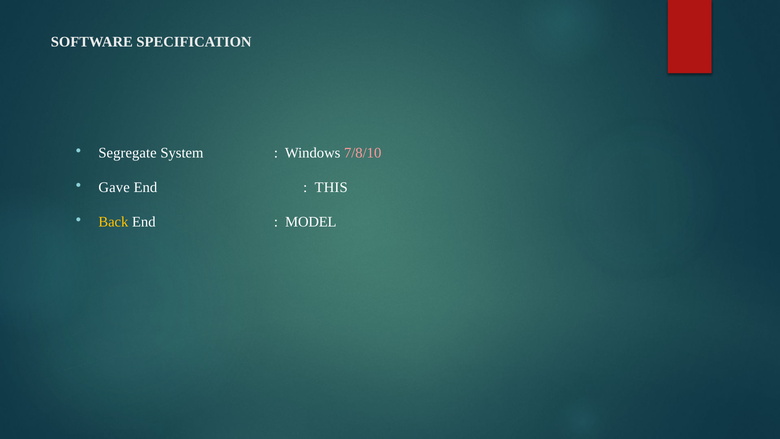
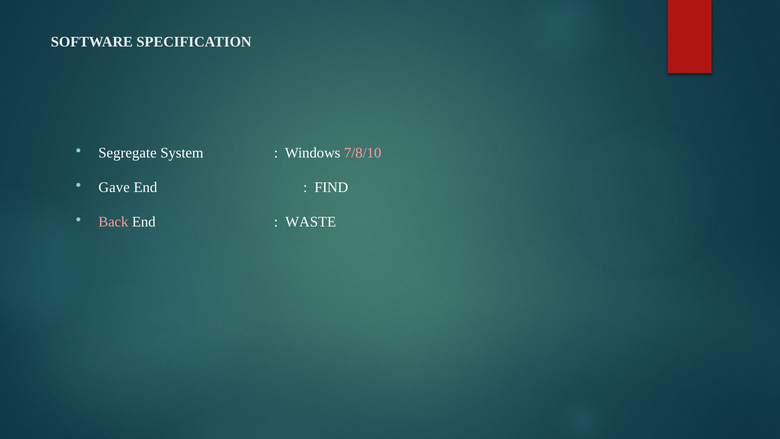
THIS: THIS -> FIND (331, 187)
Back colour: yellow -> pink (113, 222)
MODEL: MODEL -> WASTE (311, 222)
